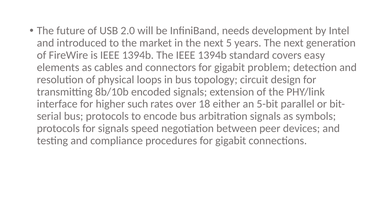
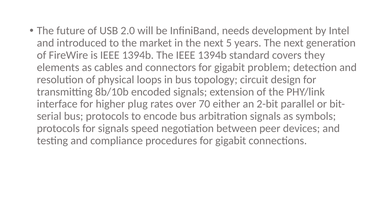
easy: easy -> they (315, 55)
such: such -> plug (138, 104)
18: 18 -> 70 (204, 104)
5-bit: 5-bit -> 2-bit (267, 104)
